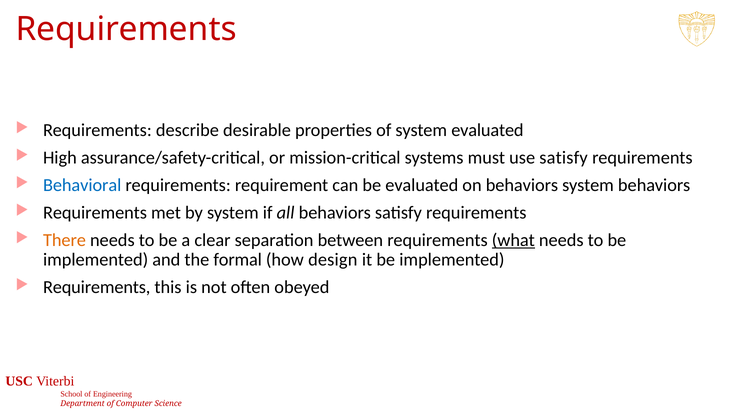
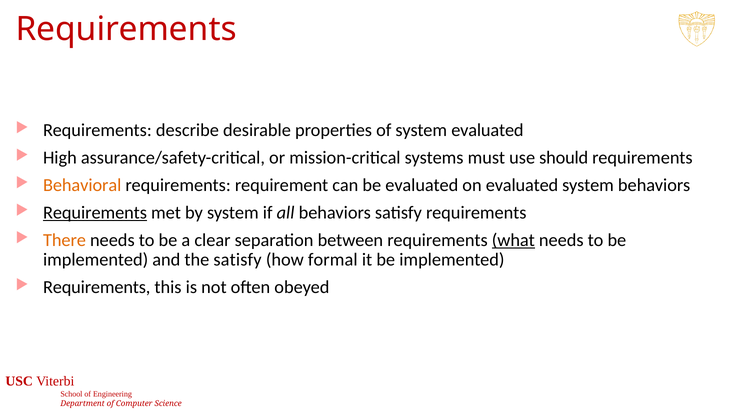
use satisfy: satisfy -> should (564, 158)
Behavioral colour: blue -> orange (82, 185)
on behaviors: behaviors -> evaluated (522, 185)
Requirements underline: none -> present (95, 213)
the formal: formal -> satisfy (238, 260)
design: design -> formal (333, 260)
